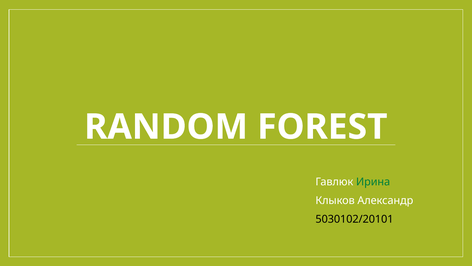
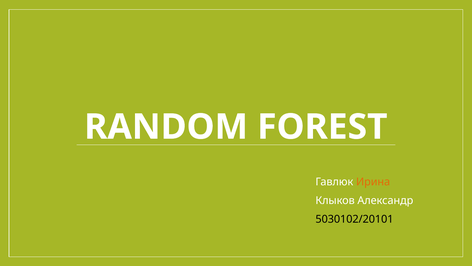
Ирина colour: green -> orange (373, 182)
